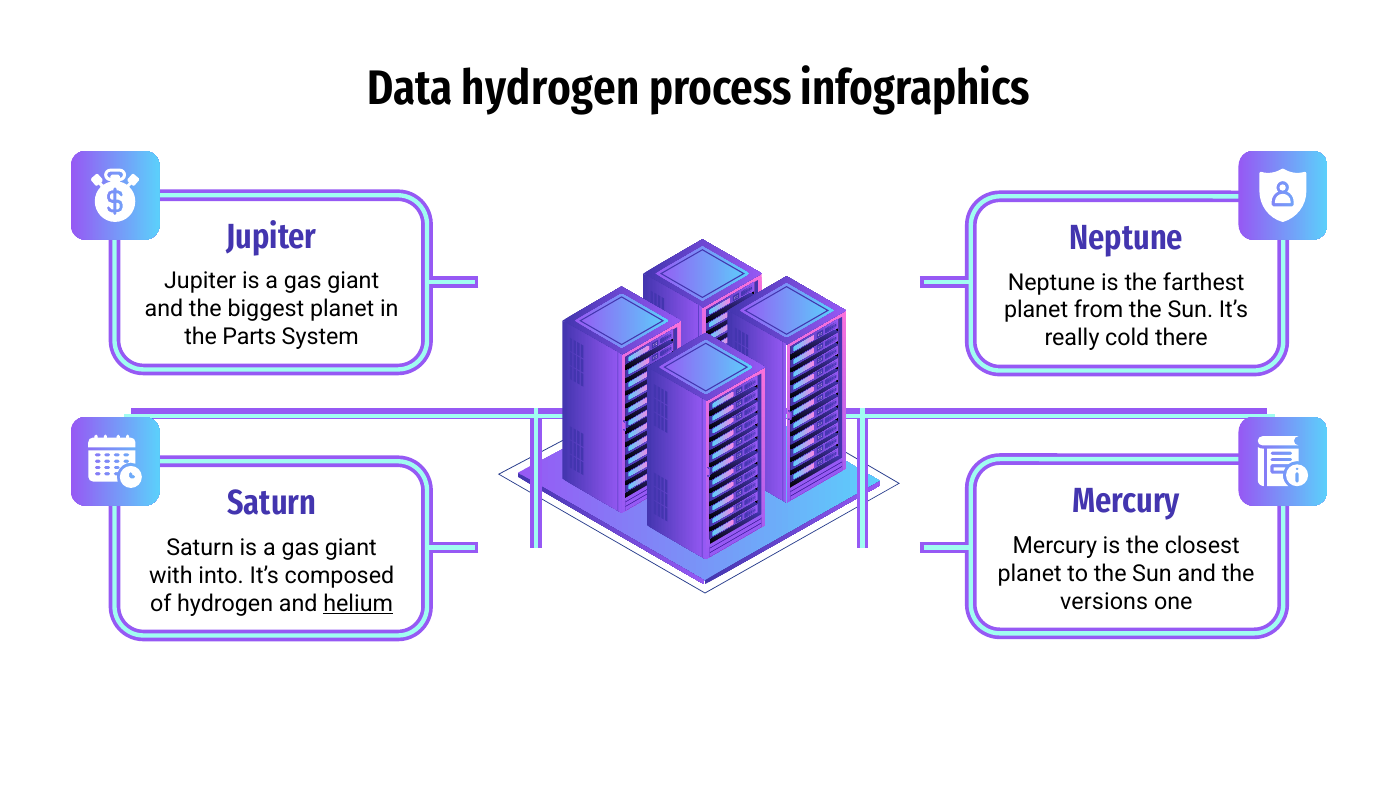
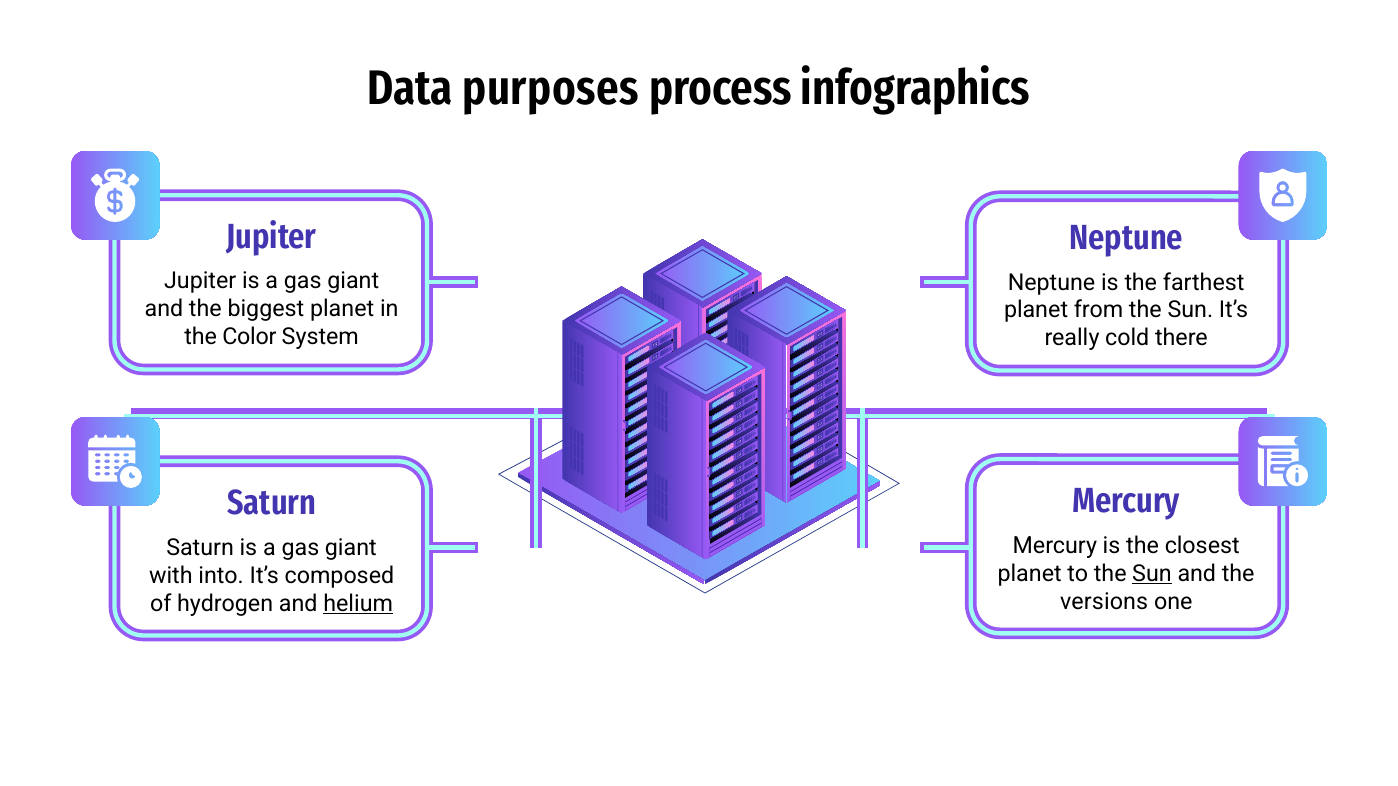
Data hydrogen: hydrogen -> purposes (551, 89)
Parts: Parts -> Color (249, 337)
Sun underline: none -> present (1152, 574)
